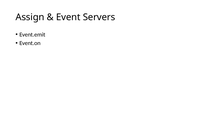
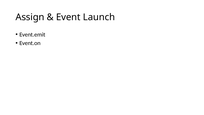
Servers: Servers -> Launch (99, 17)
